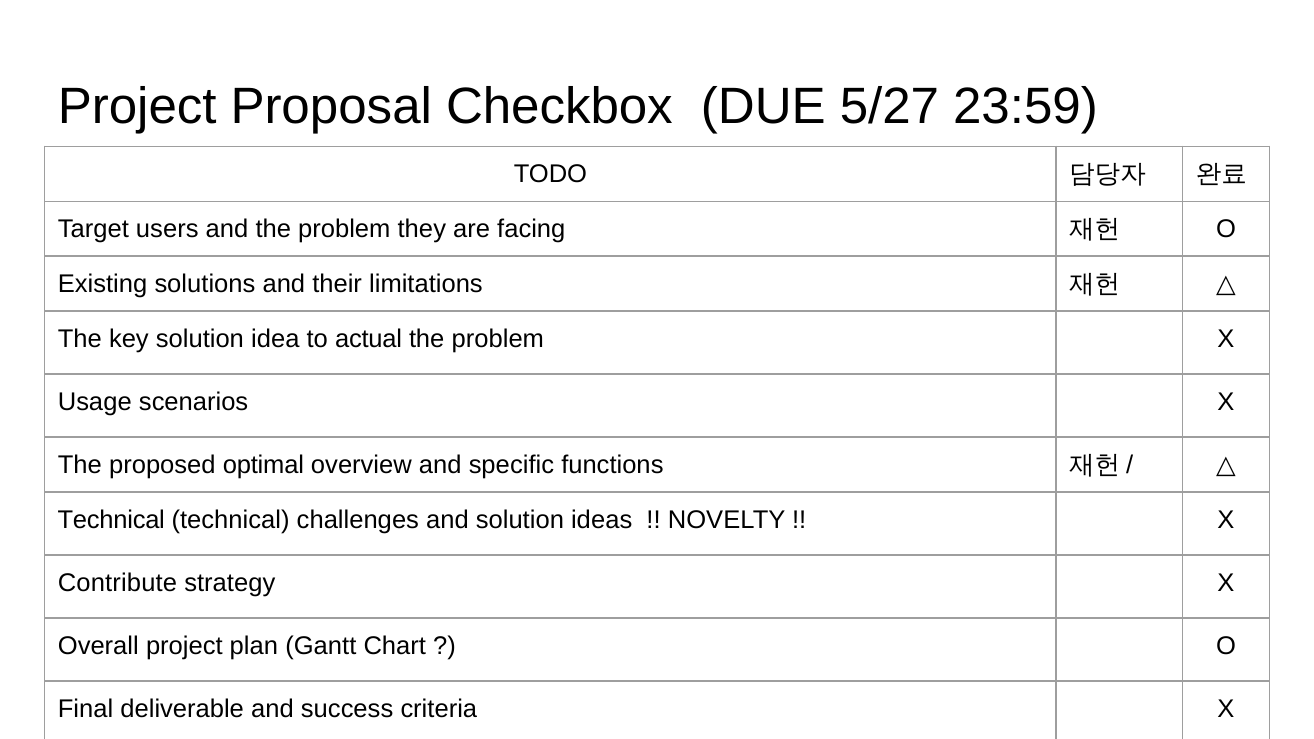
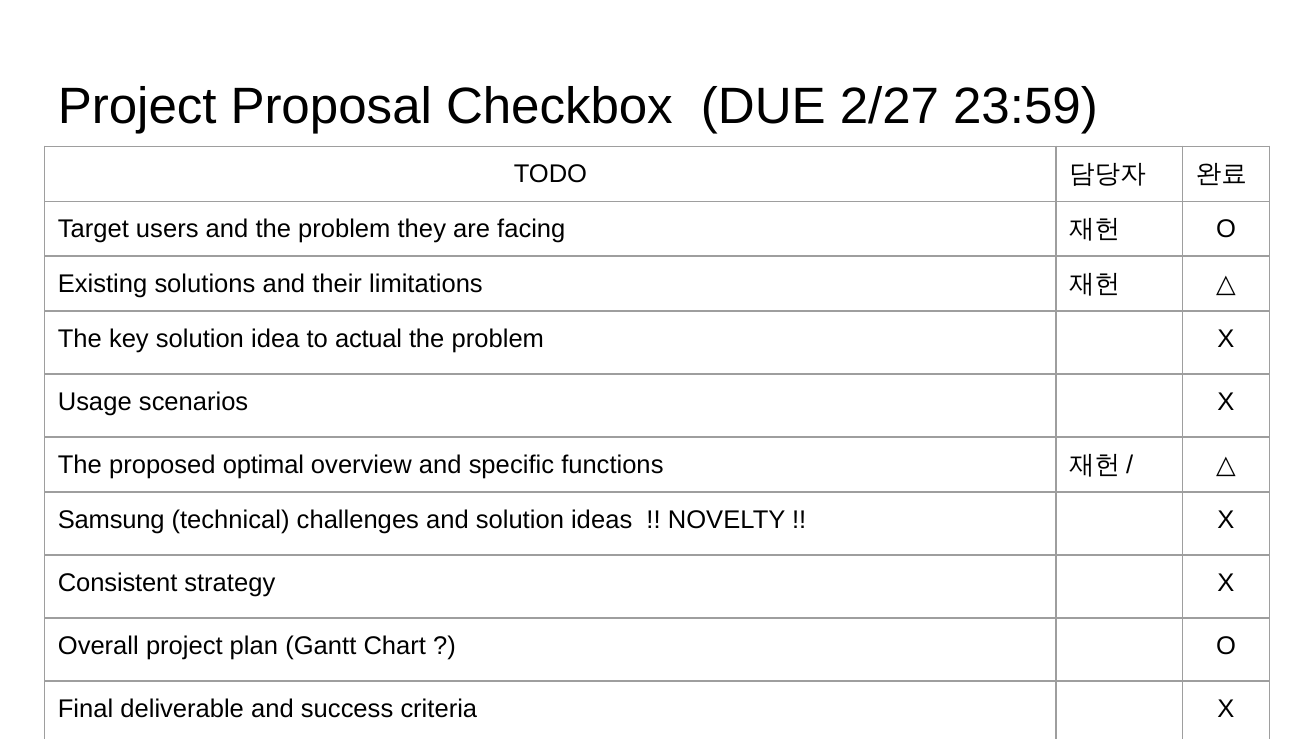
5/27: 5/27 -> 2/27 (889, 106)
Technical: Technical -> Samsung (111, 520)
Contribute: Contribute -> Consistent (118, 583)
